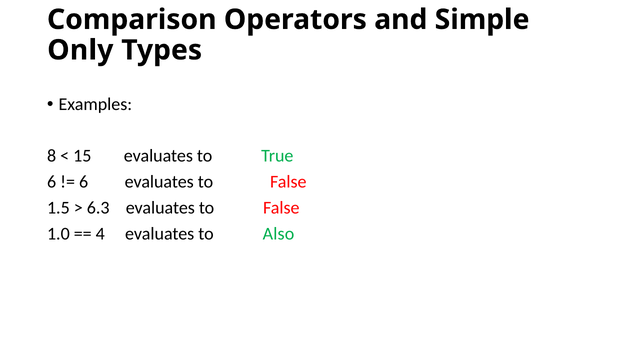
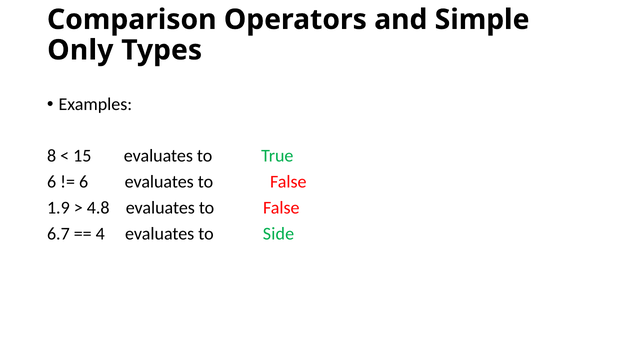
1.5: 1.5 -> 1.9 (58, 208)
6.3: 6.3 -> 4.8 (98, 208)
1.0: 1.0 -> 6.7 (58, 234)
Also: Also -> Side (278, 234)
